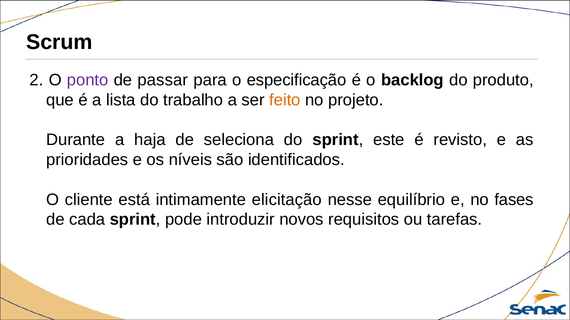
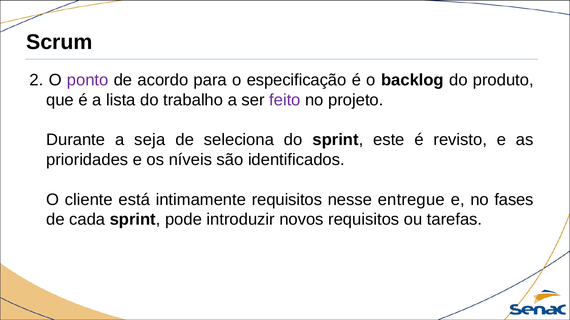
passar: passar -> acordo (163, 80)
feito colour: orange -> purple (285, 100)
haja: haja -> seja (150, 140)
intimamente elicitação: elicitação -> requisitos (287, 200)
equilíbrio: equilíbrio -> entregue (411, 200)
